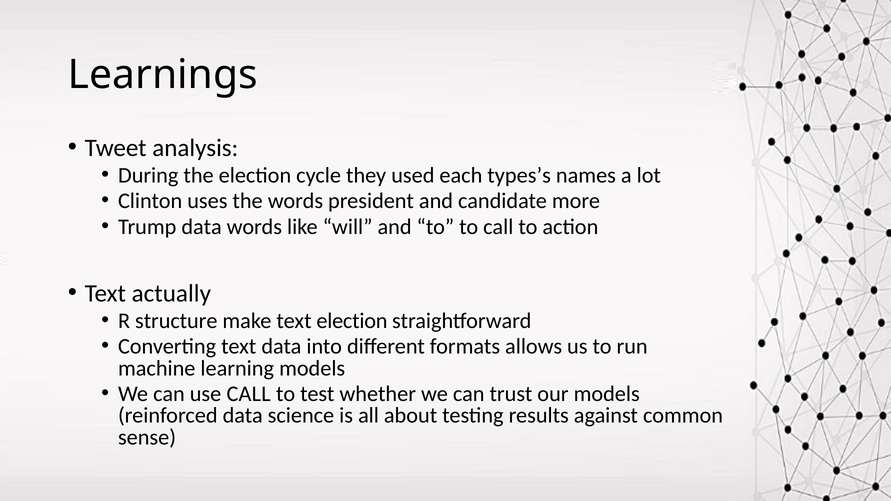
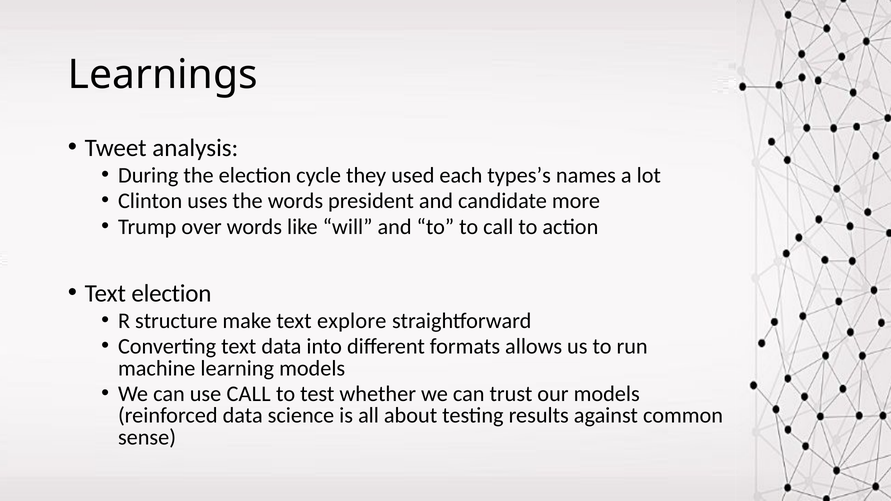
Trump data: data -> over (202, 227)
Text actually: actually -> election (171, 294)
text election: election -> explore (352, 321)
